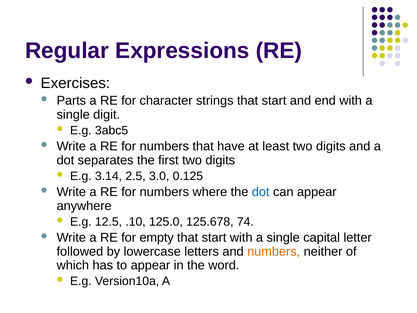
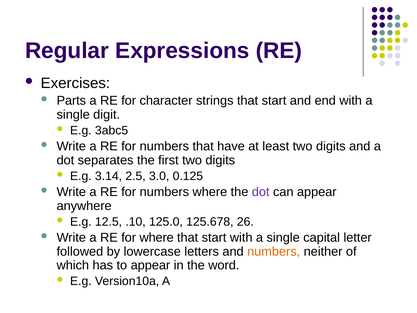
dot colour: blue -> purple (261, 192)
74: 74 -> 26 (245, 222)
for empty: empty -> where (157, 238)
